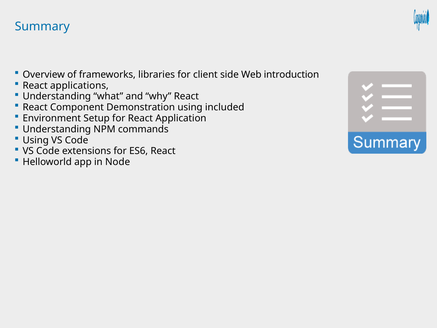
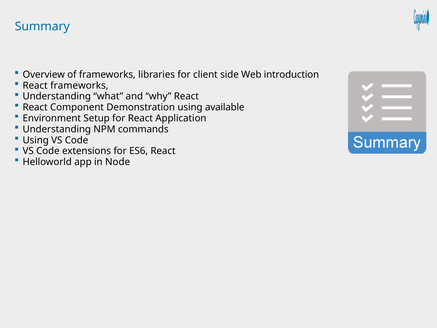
React applications: applications -> frameworks (79, 85)
included: included -> available (225, 107)
